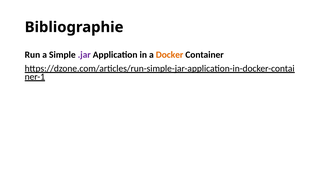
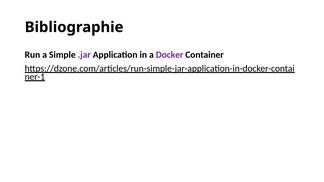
Docker colour: orange -> purple (170, 55)
